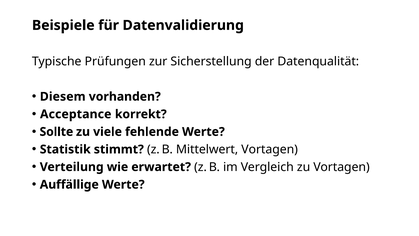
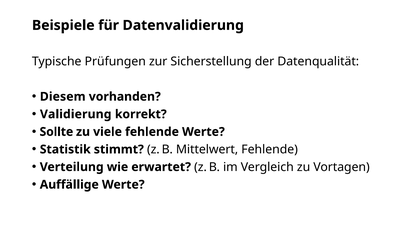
Acceptance: Acceptance -> Validierung (76, 114)
Mittelwert Vortagen: Vortagen -> Fehlende (270, 149)
